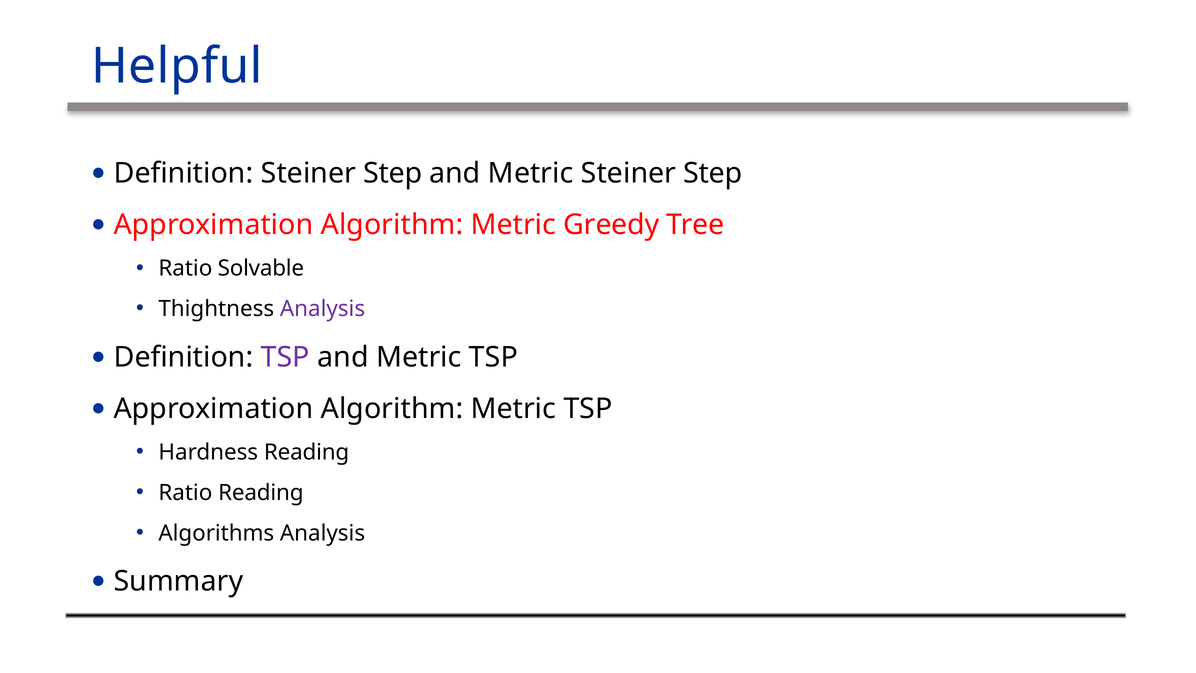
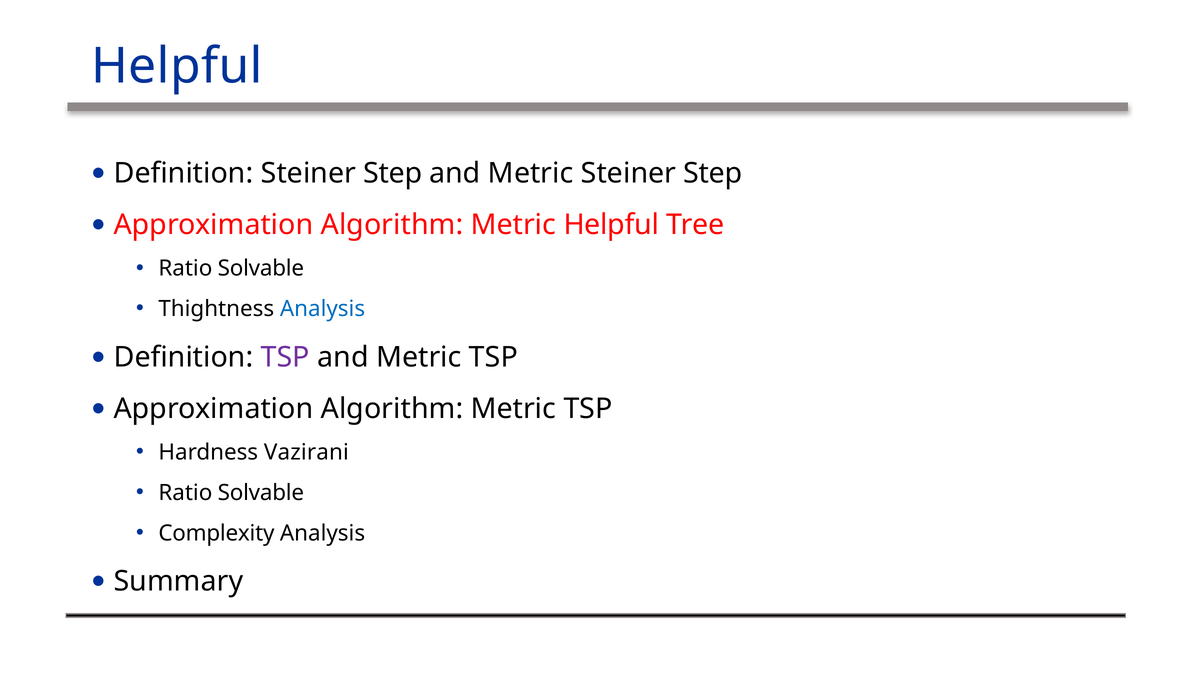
Metric Greedy: Greedy -> Helpful (611, 225)
Analysis colour: purple -> blue (323, 309)
Hardness Reading: Reading -> Vazirani (306, 452)
Reading: Reading -> Solvable (261, 493)
Algorithms: Algorithms -> Complexity (216, 533)
